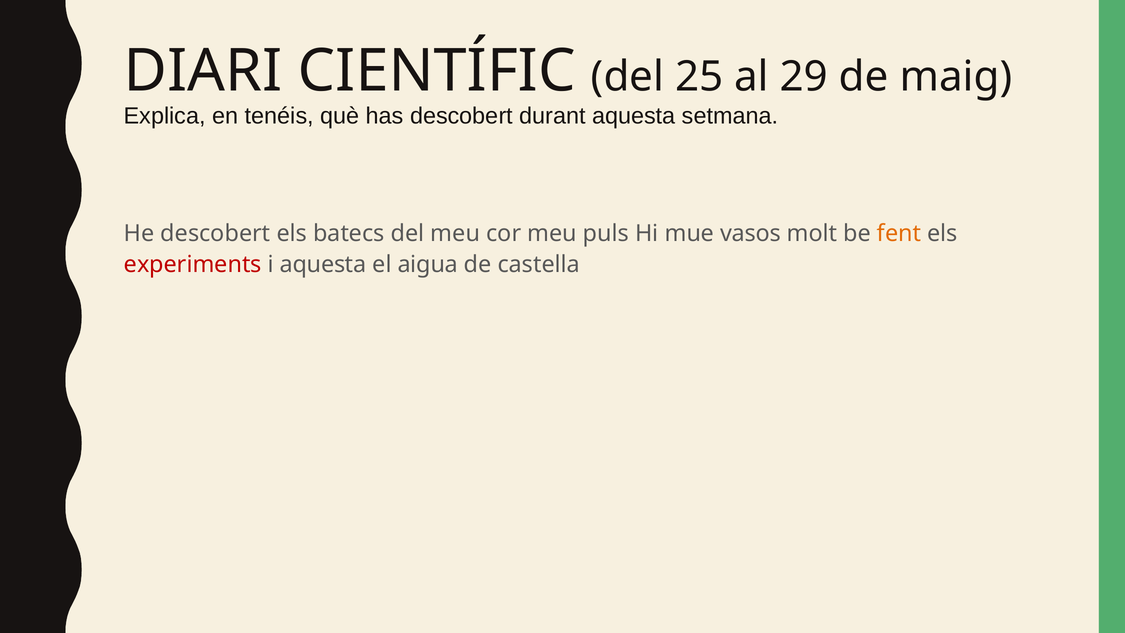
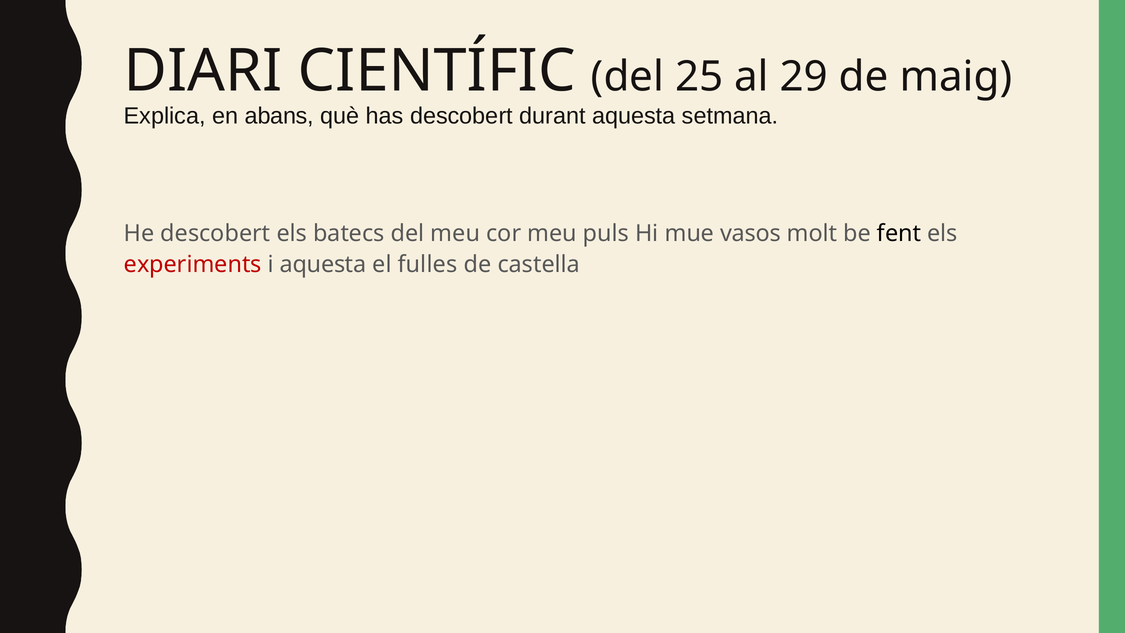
tenéis: tenéis -> abans (279, 116)
fent colour: orange -> black (899, 234)
aigua: aigua -> fulles (428, 265)
